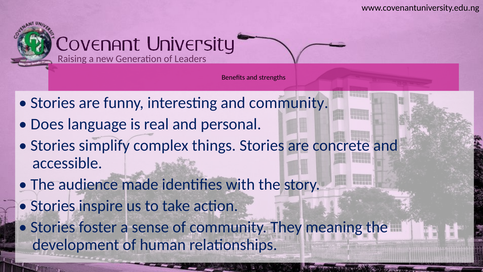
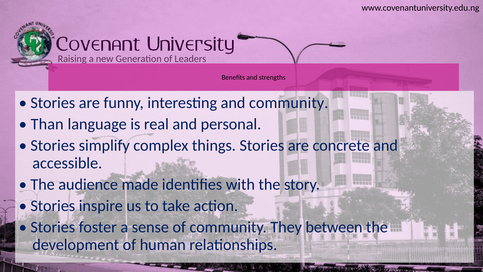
Does: Does -> Than (47, 124)
meaning: meaning -> between (334, 227)
